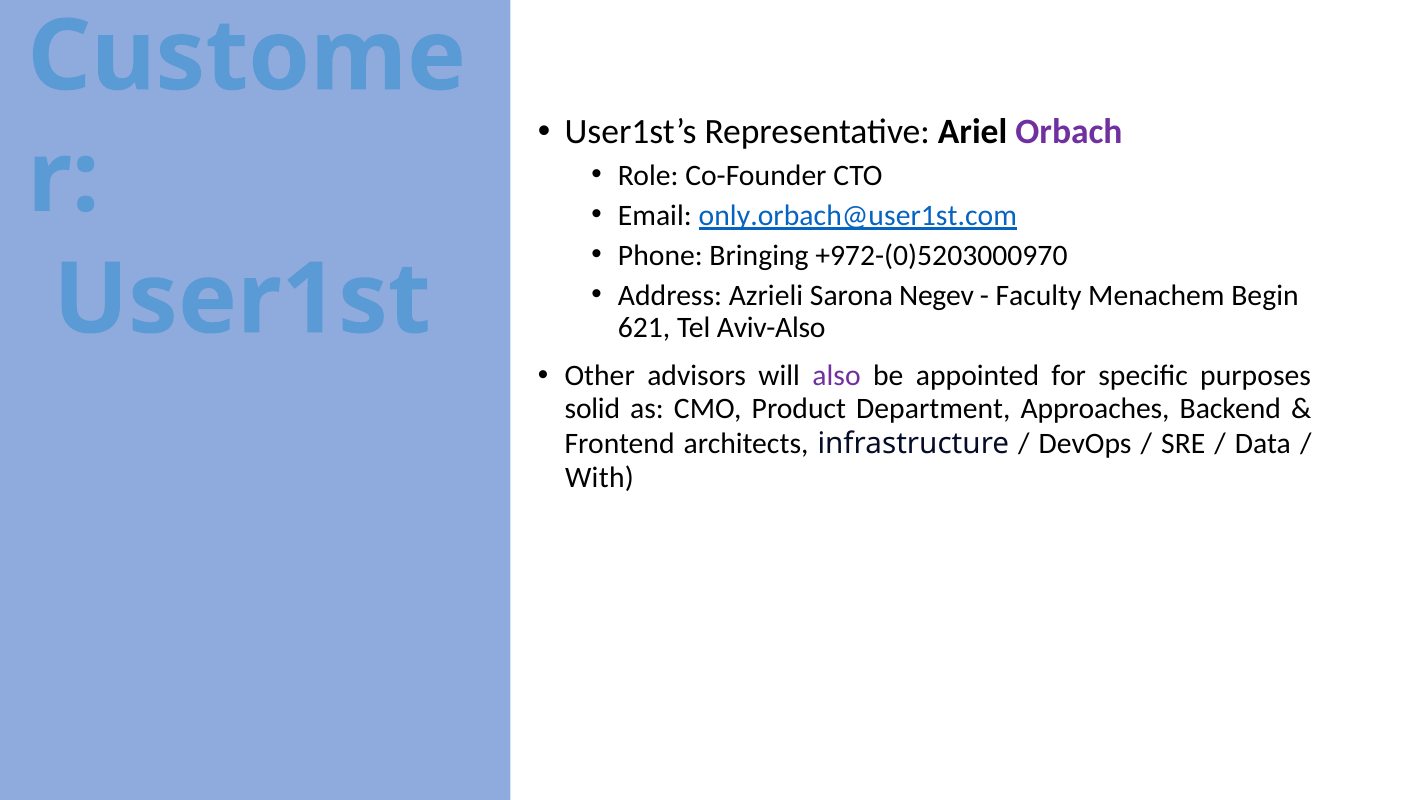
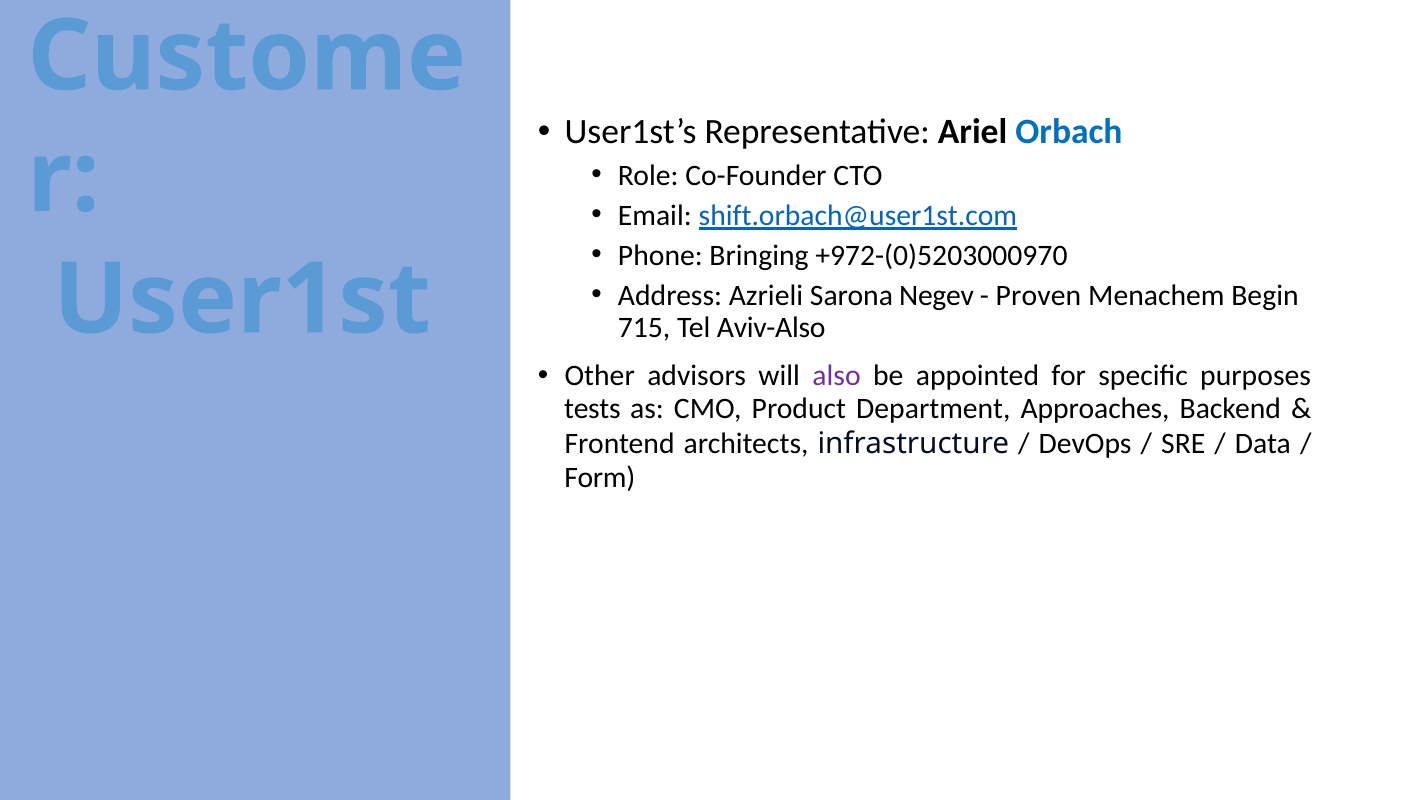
Orbach colour: purple -> blue (1069, 132)
only.orbach@user1st.com: only.orbach@user1st.com -> shift.orbach@user1st.com (858, 215)
Faculty: Faculty -> Proven (1038, 295)
621: 621 -> 715 (644, 328)
solid: solid -> tests (592, 408)
With: With -> Form (600, 477)
